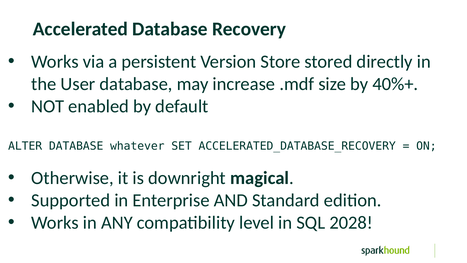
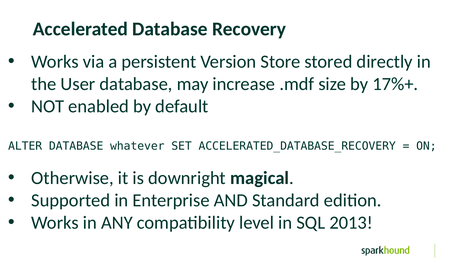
40%+: 40%+ -> 17%+ (395, 84)
2028: 2028 -> 2013 (351, 222)
